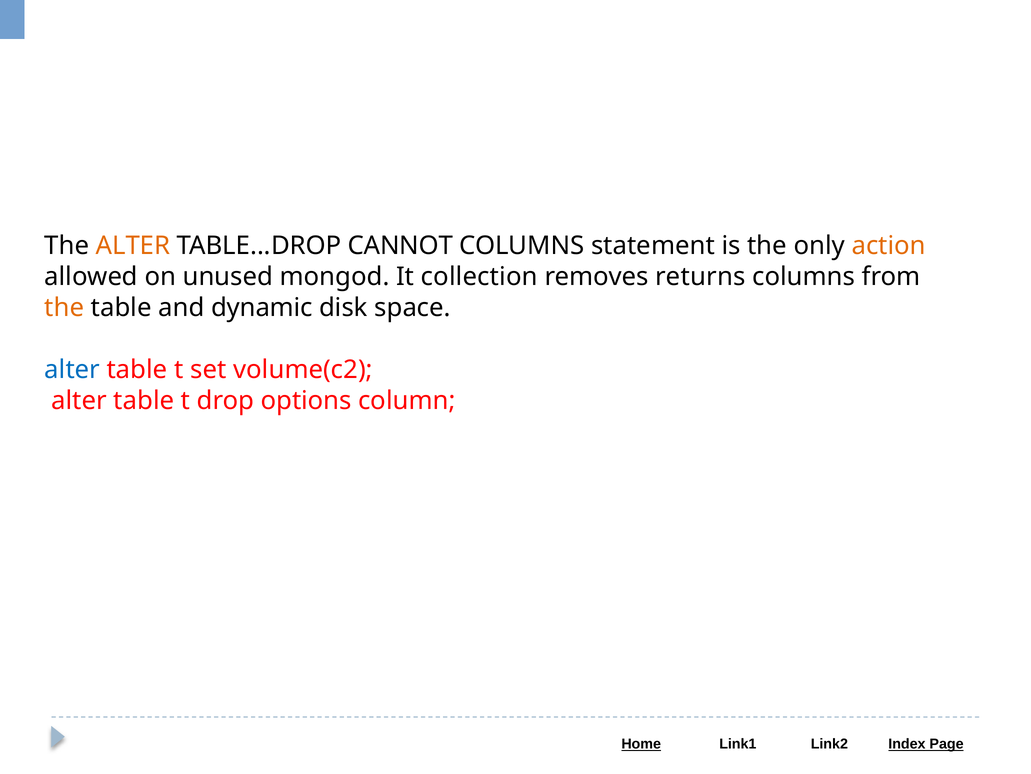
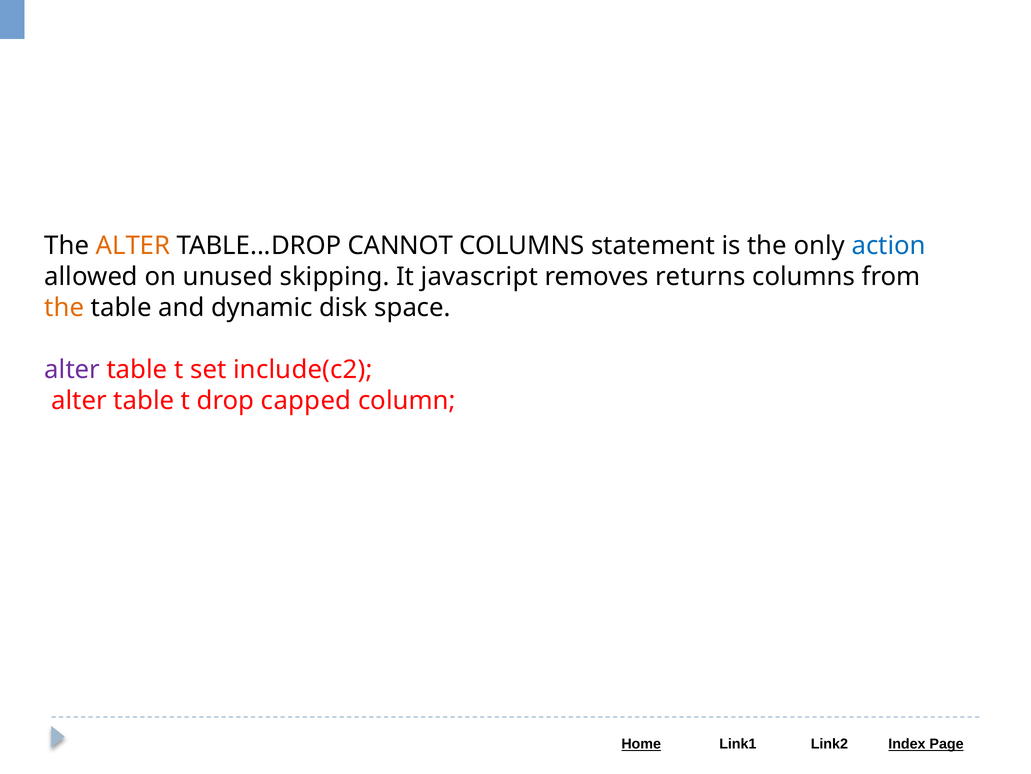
action colour: orange -> blue (889, 246)
mongod: mongod -> skipping (335, 277)
collection: collection -> javascript (479, 277)
alter colour: blue -> purple (72, 369)
volume(c2: volume(c2 -> include(c2 (303, 369)
options: options -> capped (306, 400)
